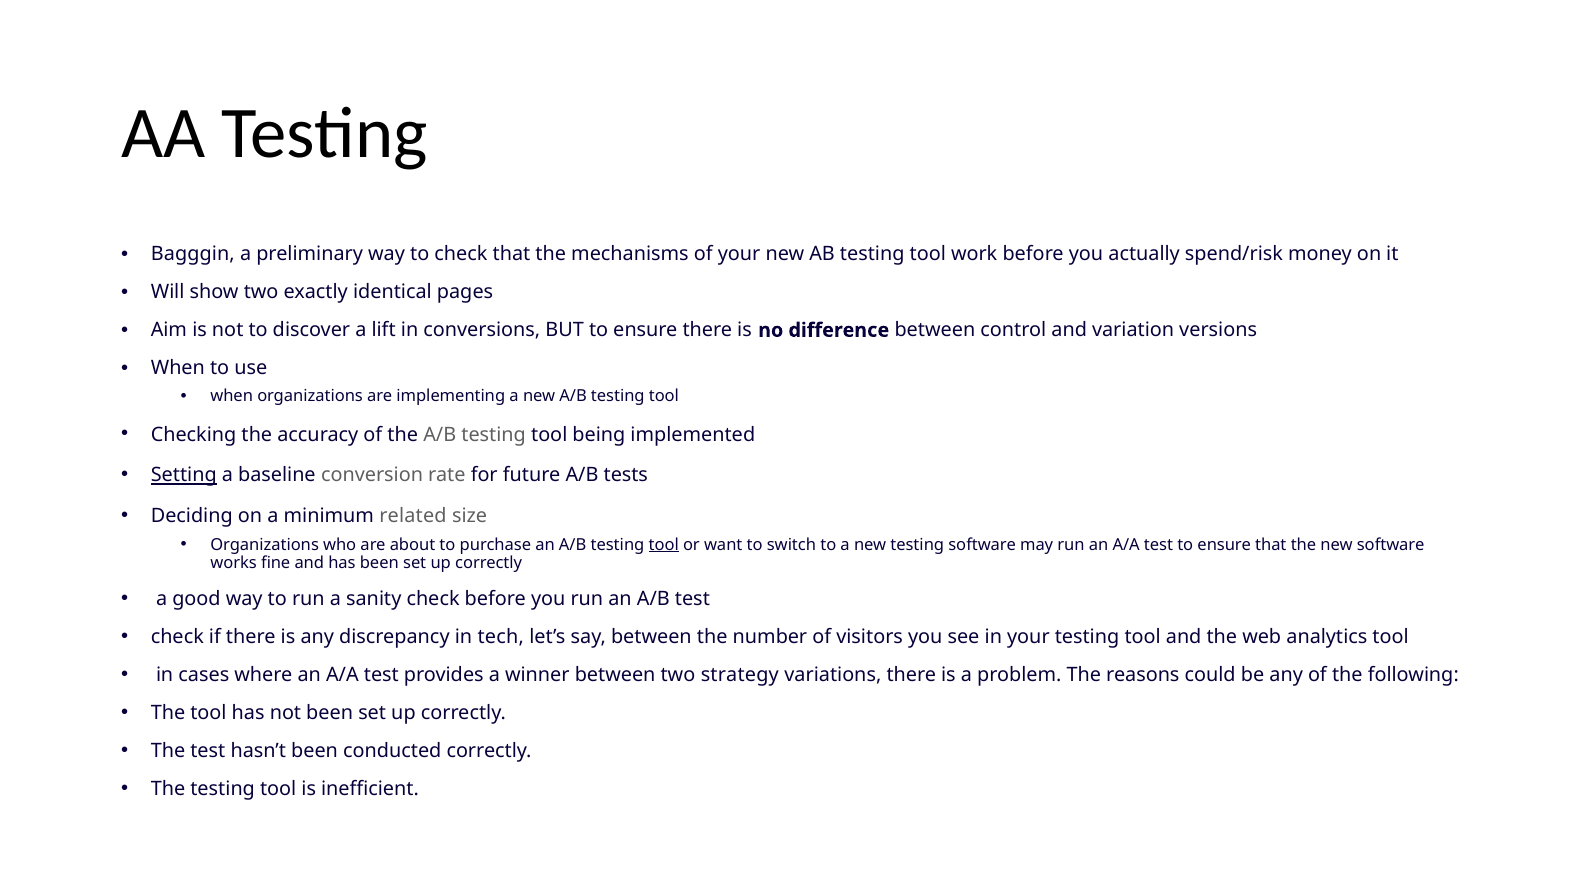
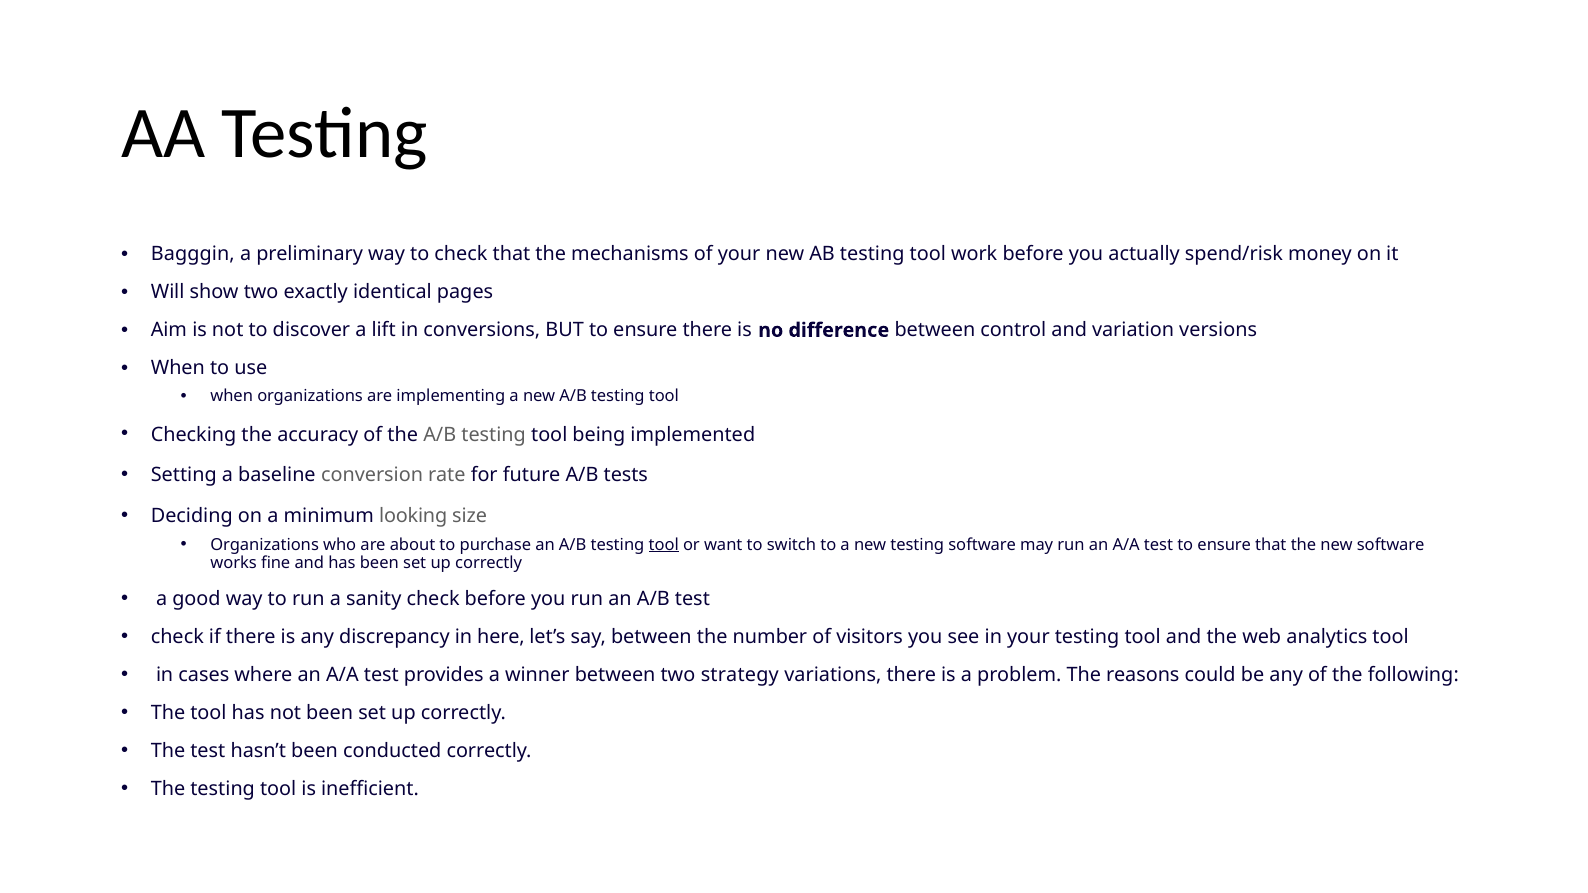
Setting underline: present -> none (184, 476)
related: related -> looking (413, 516)
tech: tech -> here (501, 637)
